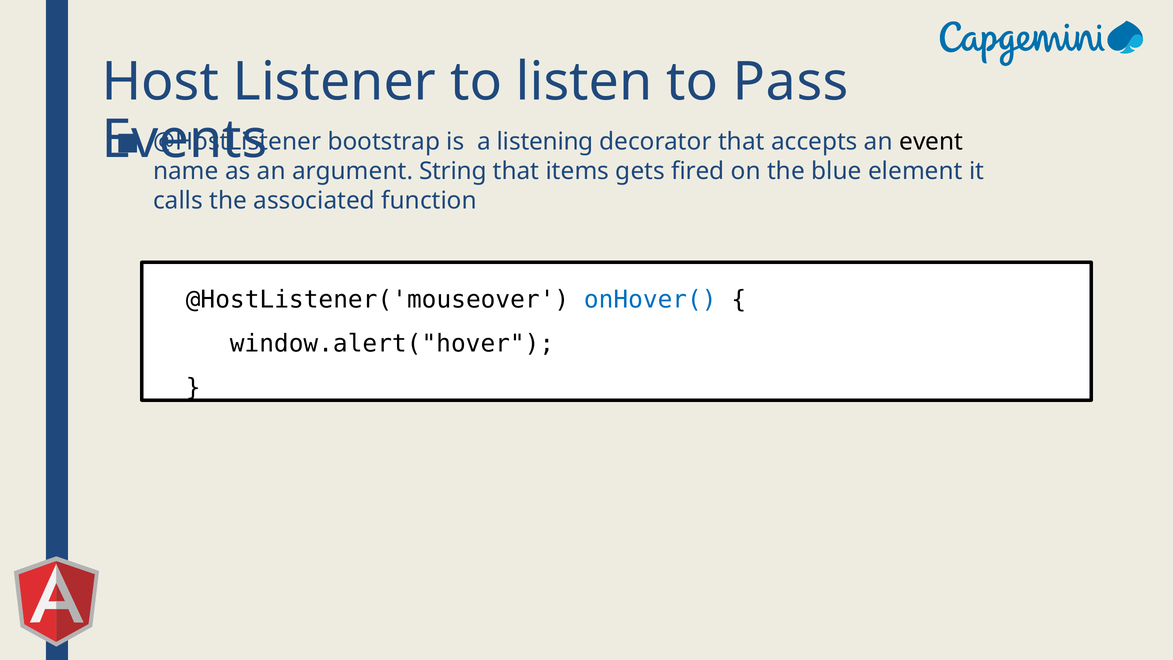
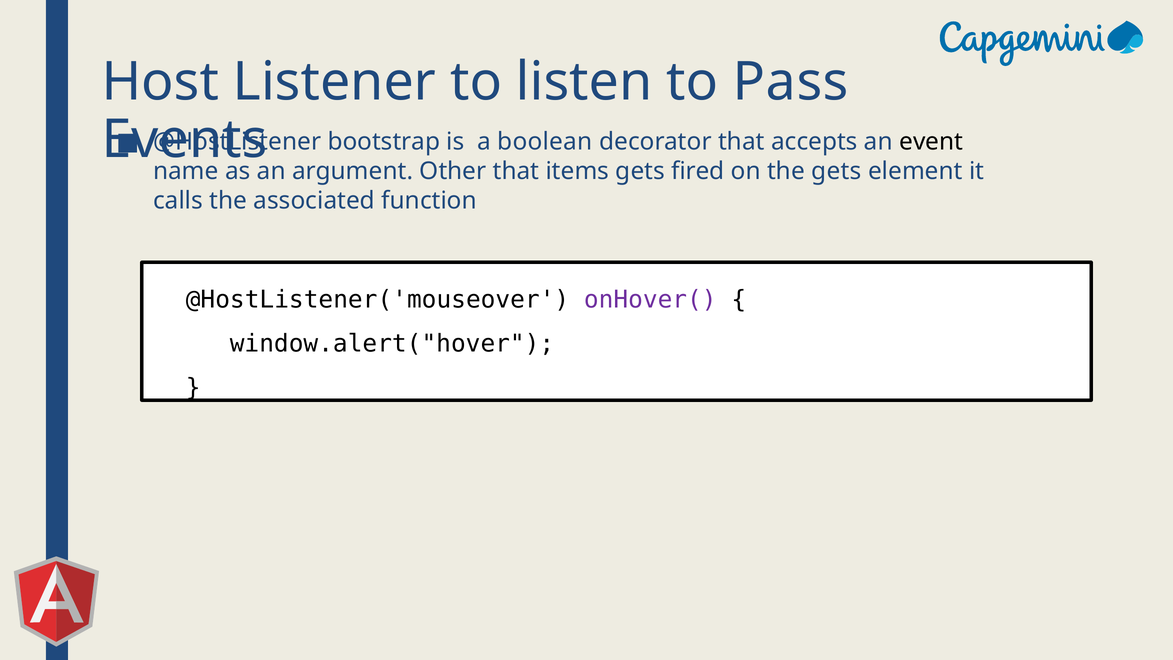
listening: listening -> boolean (545, 142)
String: String -> Other (453, 171)
the blue: blue -> gets (836, 171)
onHover( colour: blue -> purple (650, 299)
